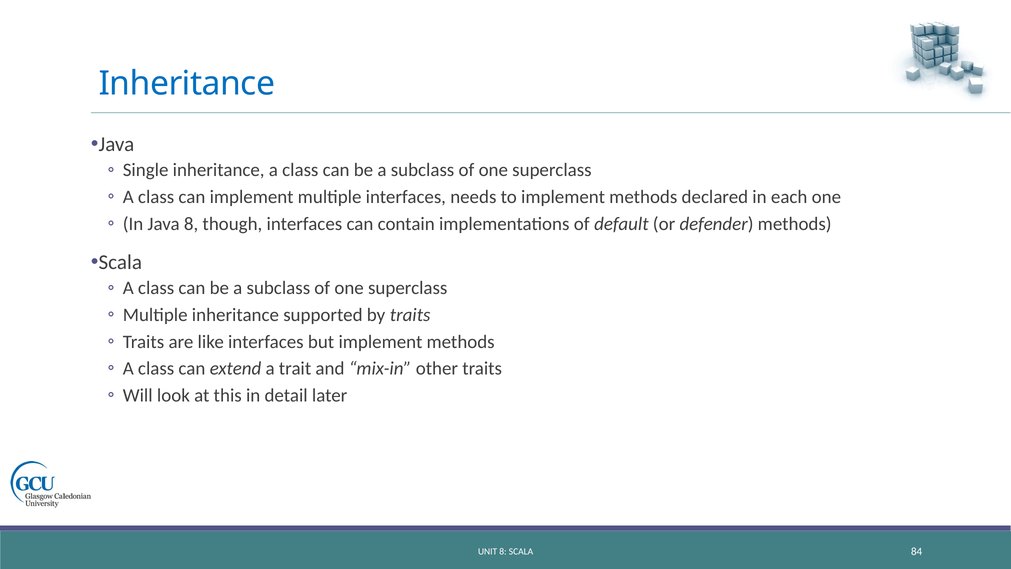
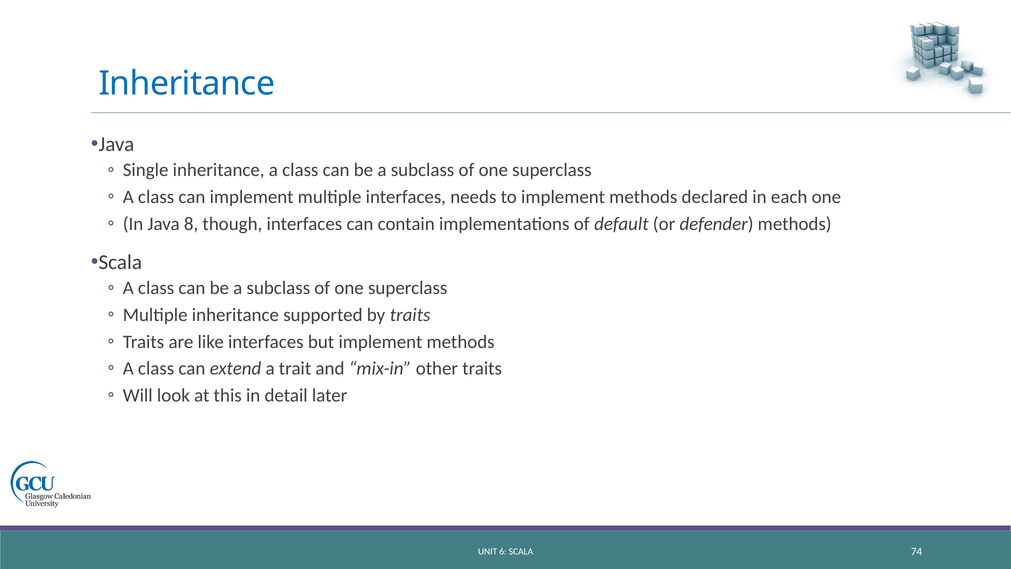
UNIT 8: 8 -> 6 (503, 551)
84: 84 -> 74 (917, 551)
